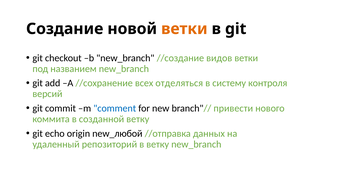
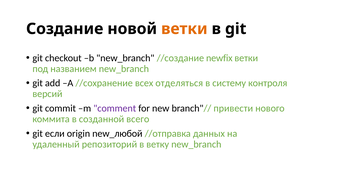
видов: видов -> newfix (219, 58)
comment colour: blue -> purple (115, 108)
созданной ветку: ветку -> всего (138, 119)
echo: echo -> если (55, 133)
